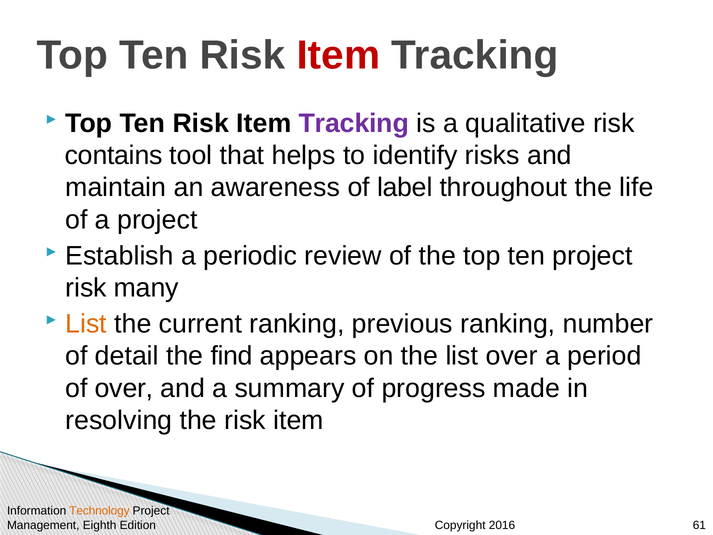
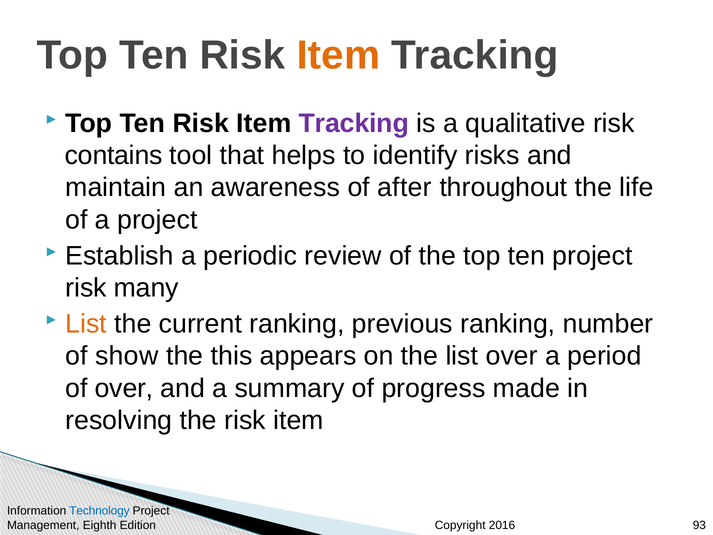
Item colour: red -> orange (338, 55)
label: label -> after (405, 187)
detail: detail -> show (127, 356)
find: find -> this (232, 356)
Technology colour: orange -> blue (99, 511)
61: 61 -> 93 (699, 525)
